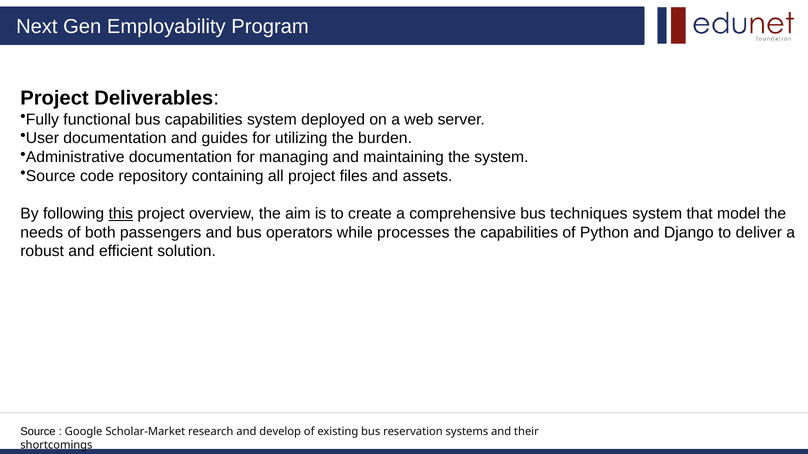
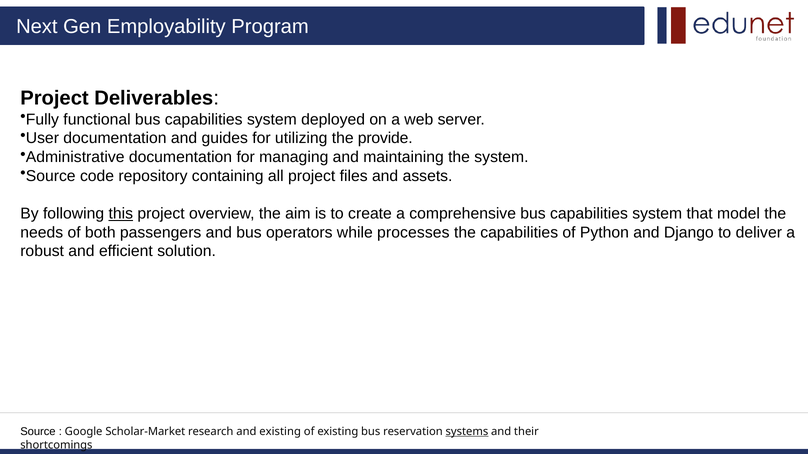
burden: burden -> provide (385, 138)
comprehensive bus techniques: techniques -> capabilities (589, 214)
and develop: develop -> existing (280, 432)
systems underline: none -> present (467, 432)
